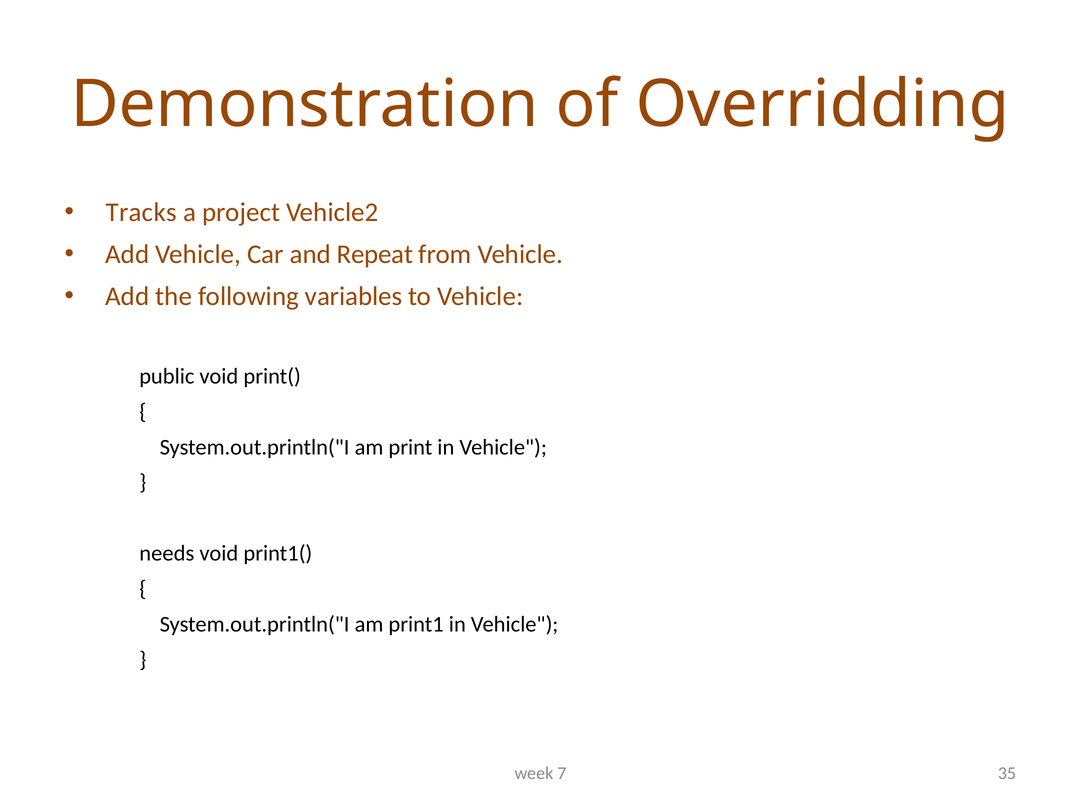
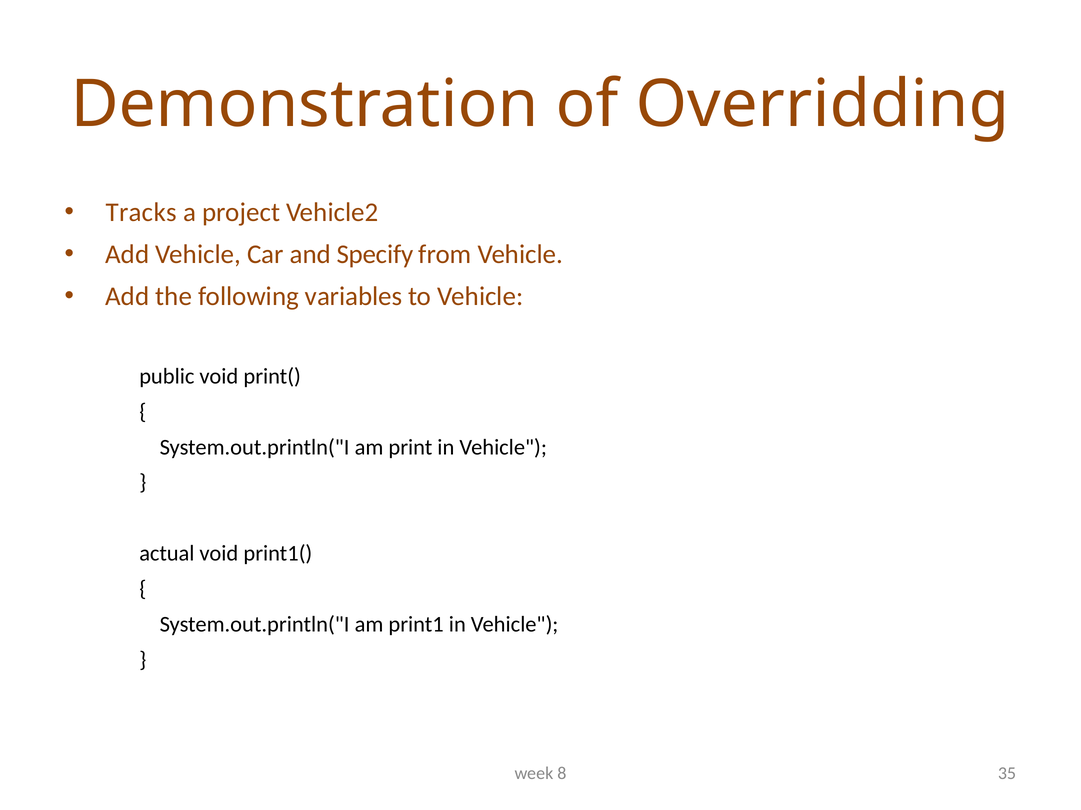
Repeat: Repeat -> Specify (375, 255)
needs: needs -> actual (167, 554)
7: 7 -> 8 (562, 774)
